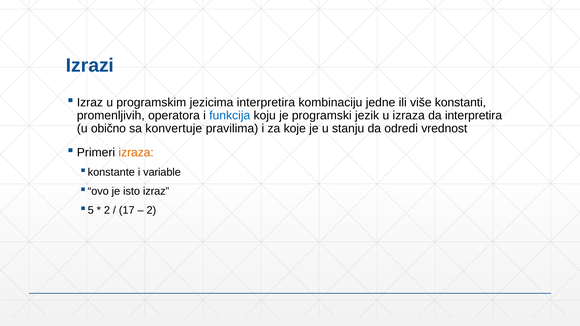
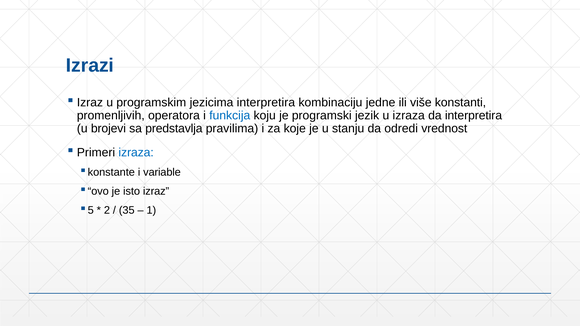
obično: obično -> brojevi (108, 129)
konvertuje: konvertuje -> predstavlja (174, 129)
izraza colour: orange -> blue (136, 153)
17: 17 -> 35 (127, 210)
2: 2 -> 1 (151, 210)
